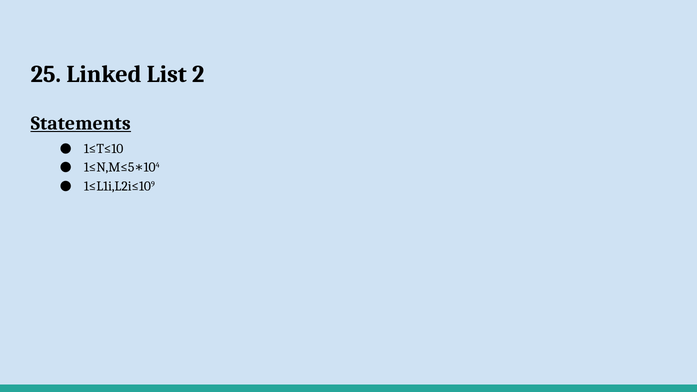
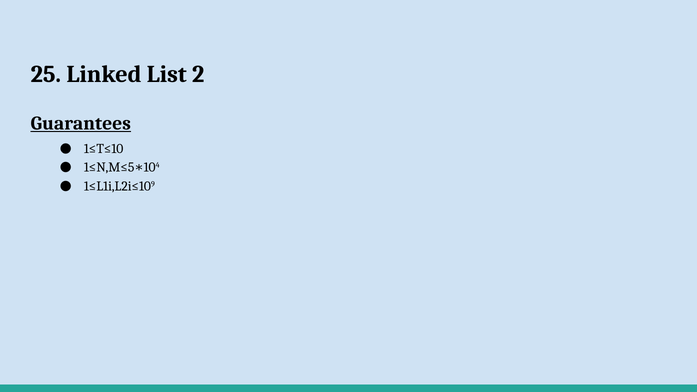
Statements: Statements -> Guarantees (81, 123)
